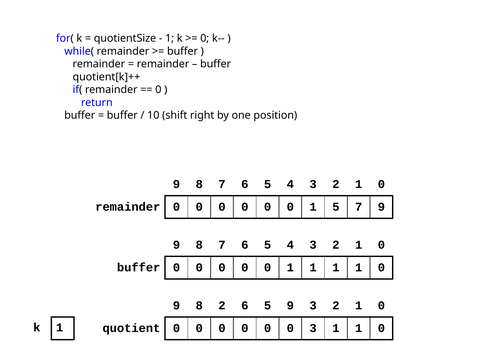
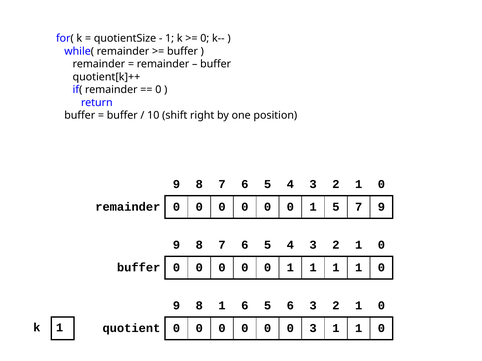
8 2: 2 -> 1 (222, 306)
5 9: 9 -> 6 (290, 306)
